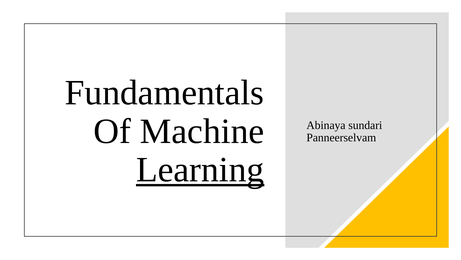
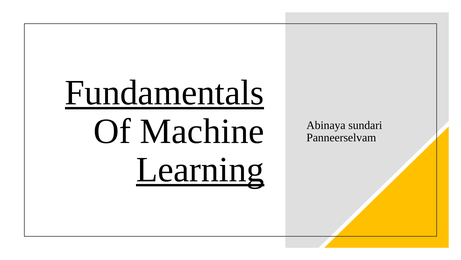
Fundamentals underline: none -> present (165, 93)
